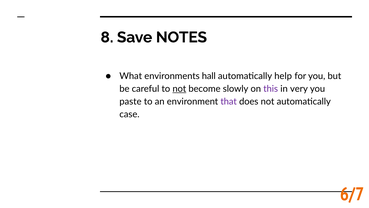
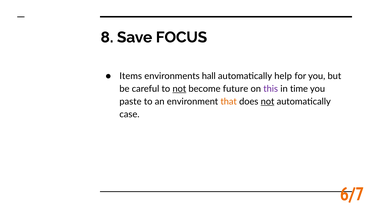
NOTES: NOTES -> FOCUS (181, 37)
What: What -> Items (131, 76)
slowly: slowly -> future (236, 89)
very: very -> time (299, 89)
that colour: purple -> orange (229, 101)
not underline: none -> present (268, 101)
